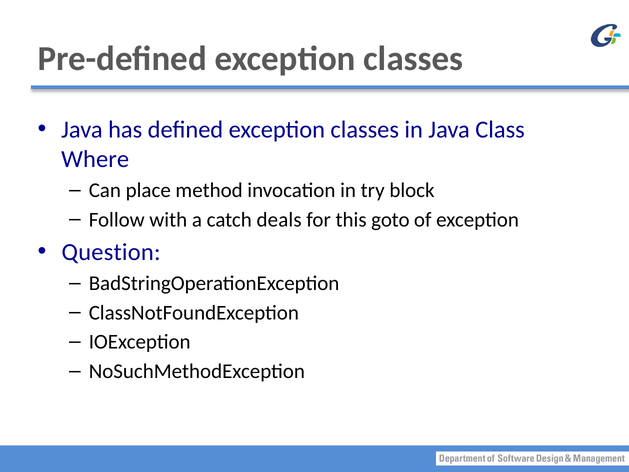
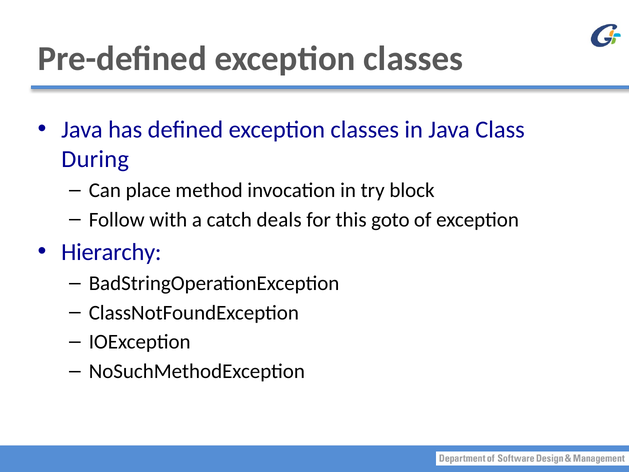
Where: Where -> During (95, 159)
Question: Question -> Hierarchy (111, 252)
